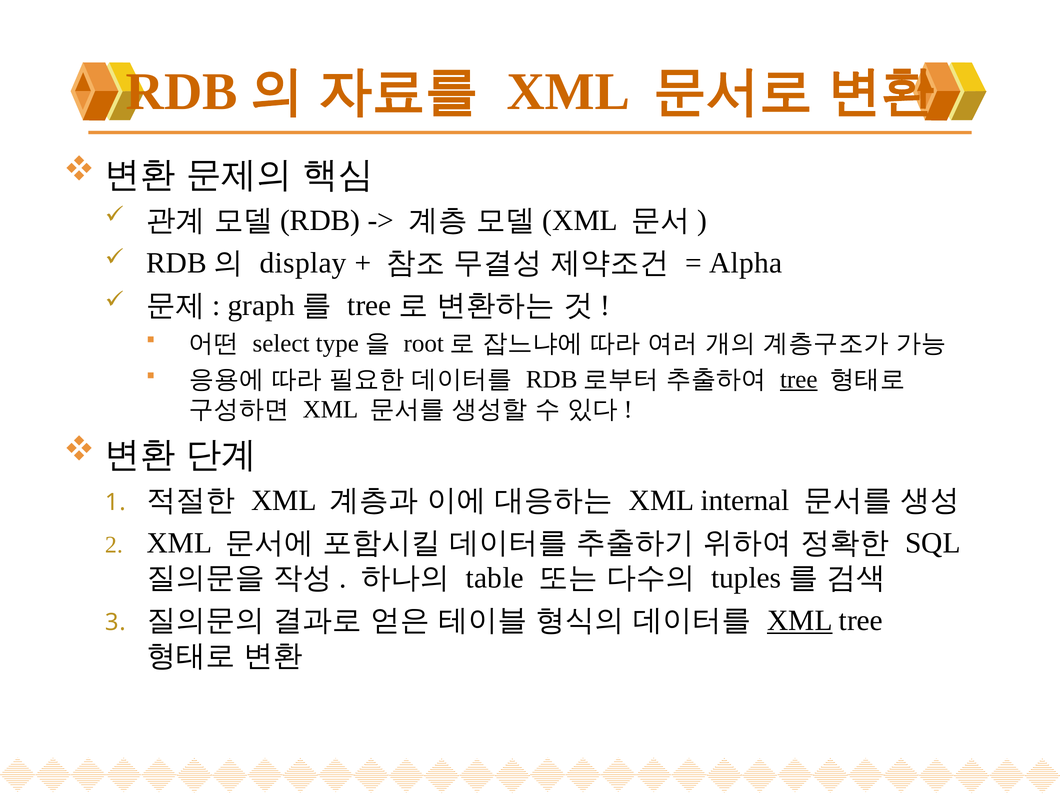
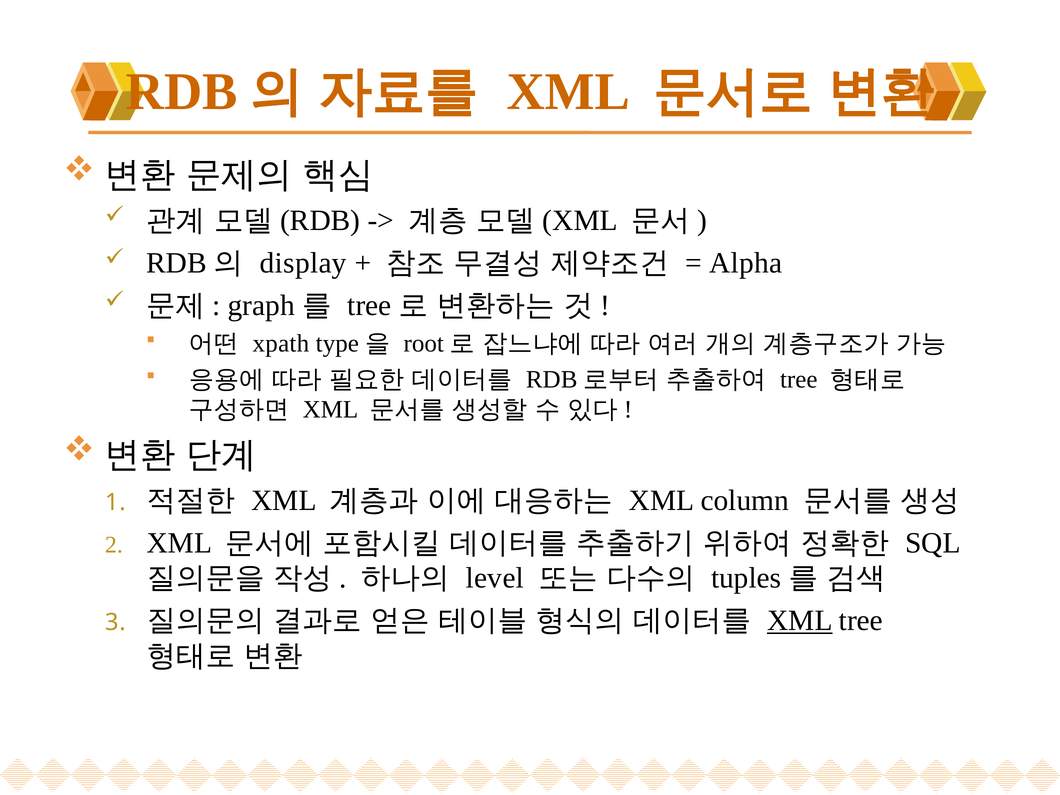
select: select -> xpath (281, 344)
tree underline: present -> none (799, 380)
internal: internal -> column (745, 500)
table: table -> level (495, 578)
